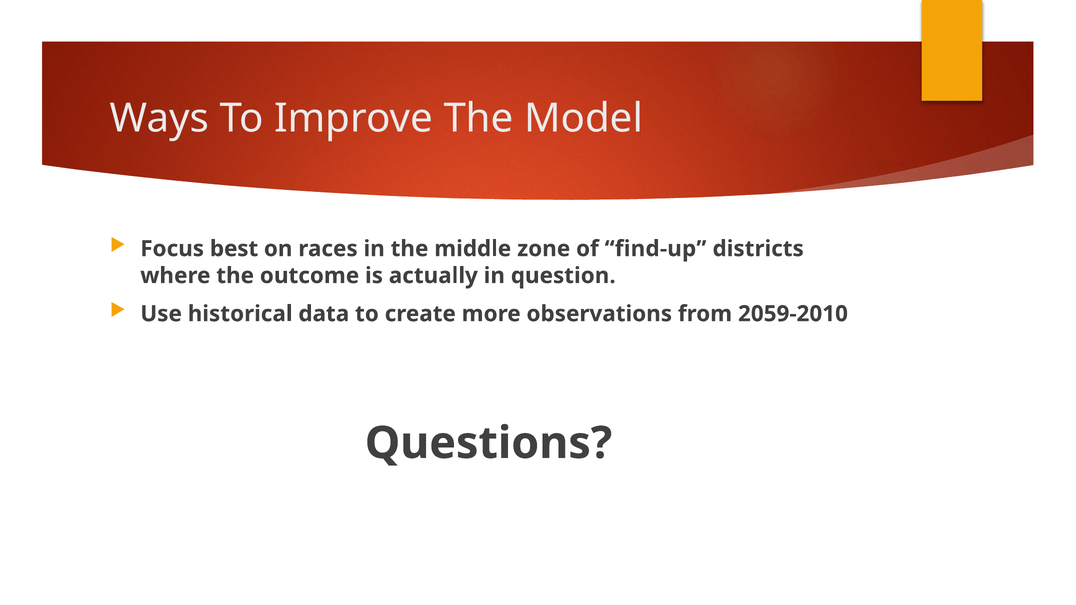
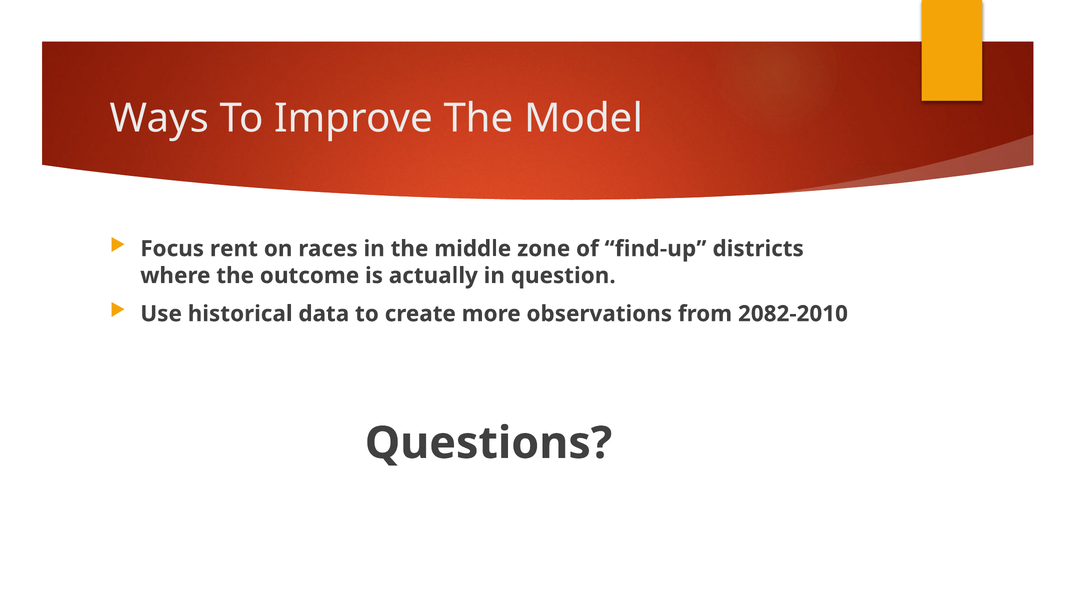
best: best -> rent (234, 249)
2059-2010: 2059-2010 -> 2082-2010 (793, 314)
